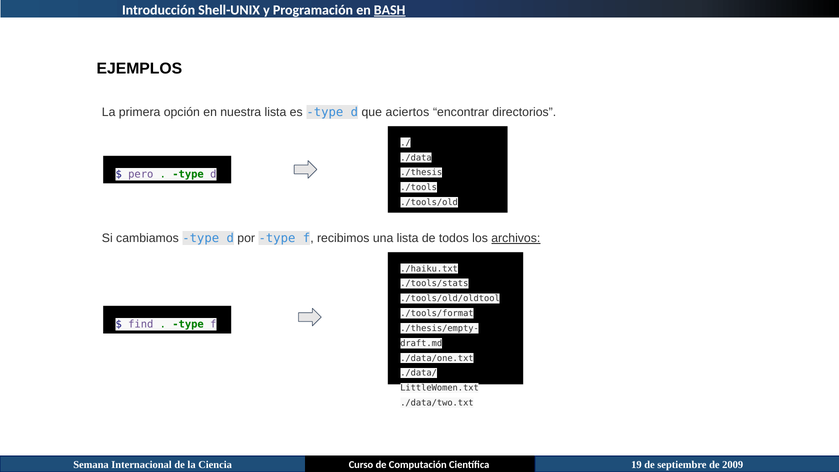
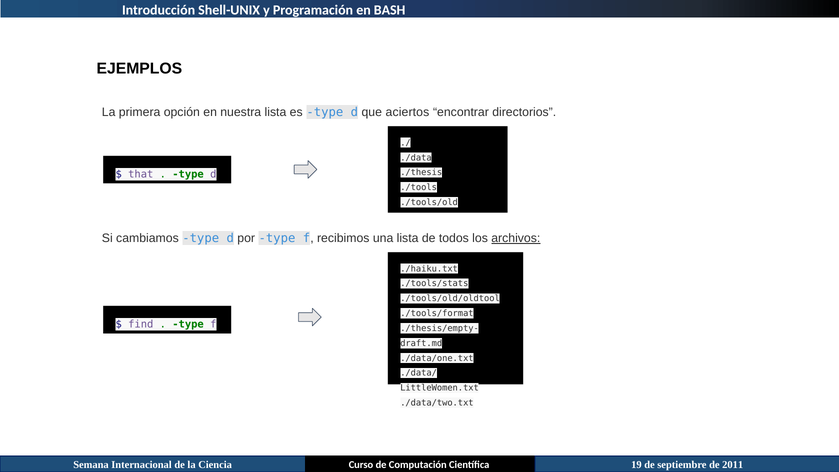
BASH underline: present -> none (390, 10)
pero: pero -> that (141, 174)
2009: 2009 -> 2011 (733, 465)
